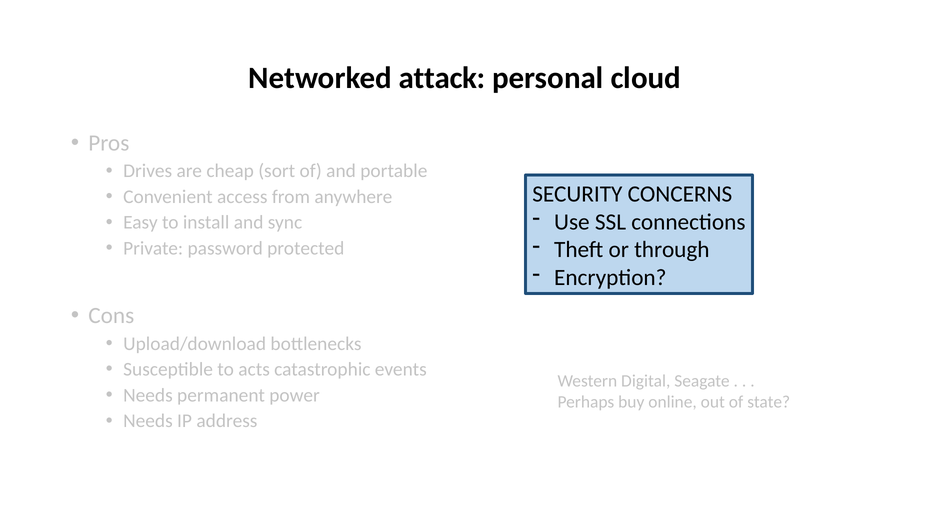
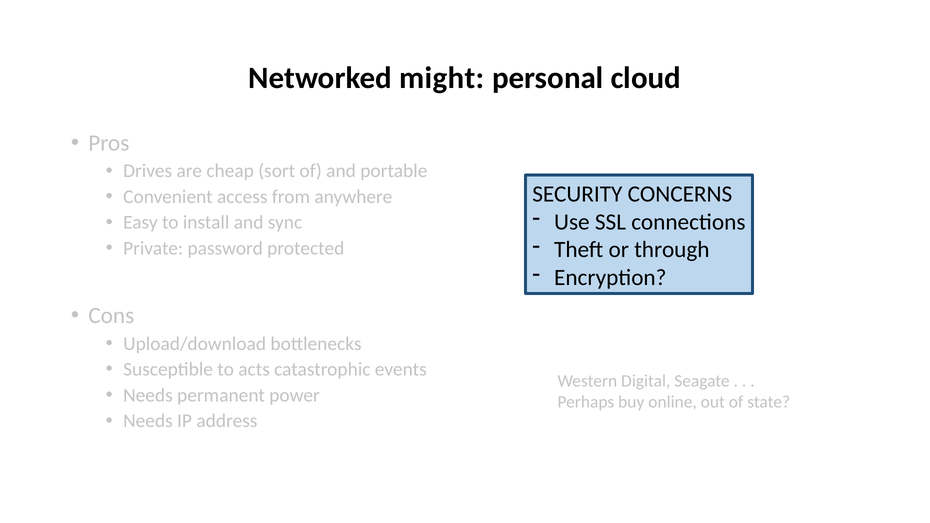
attack: attack -> might (442, 78)
